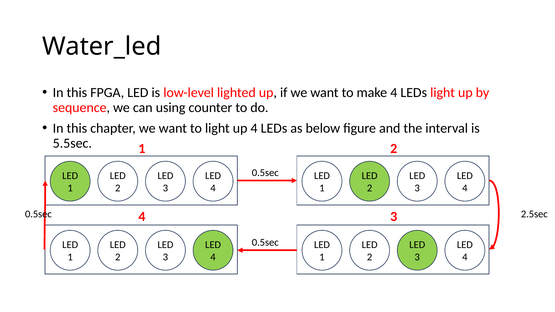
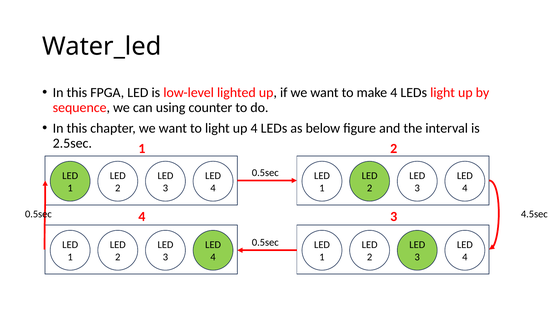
5.5sec: 5.5sec -> 2.5sec (72, 143)
2.5sec: 2.5sec -> 4.5sec (534, 214)
